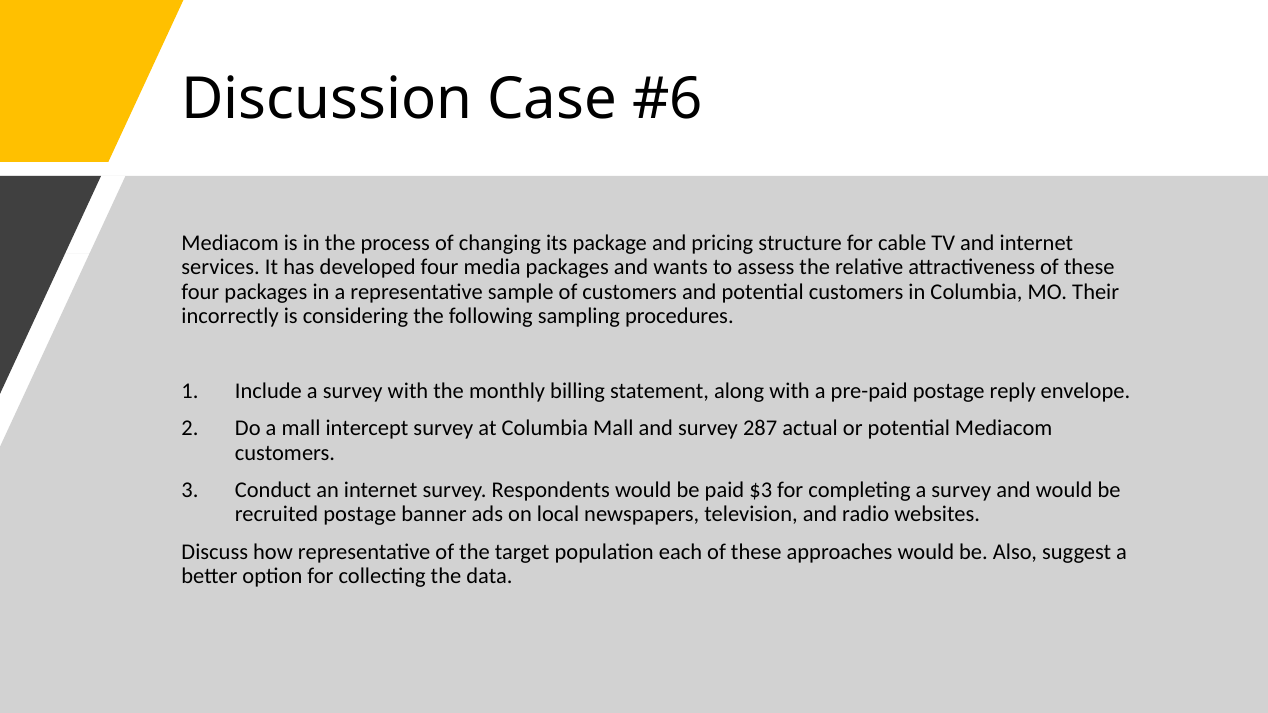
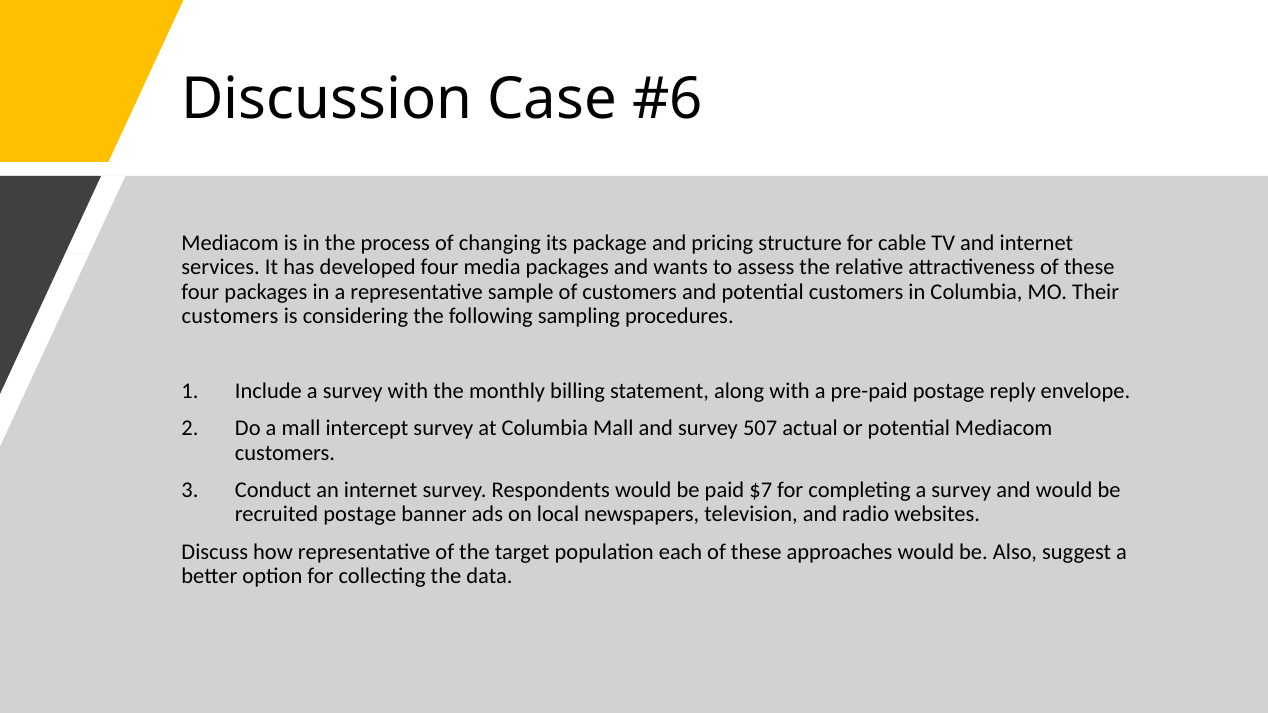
incorrectly: incorrectly -> customers (230, 316)
287: 287 -> 507 (760, 429)
$3: $3 -> $7 (761, 490)
